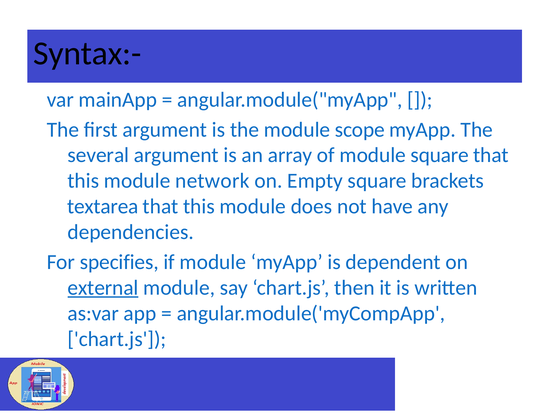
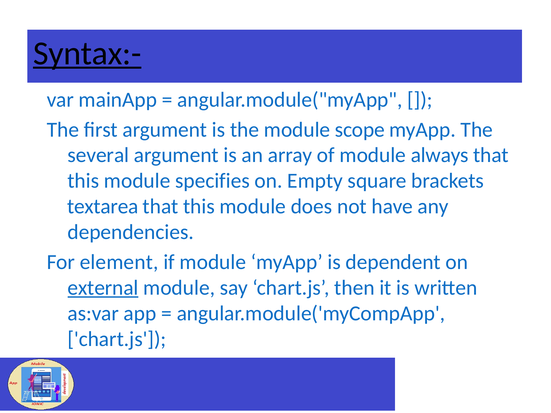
Syntax:- underline: none -> present (87, 53)
module square: square -> always (440, 155)
network: network -> specifies (212, 181)
specifies: specifies -> element (119, 262)
